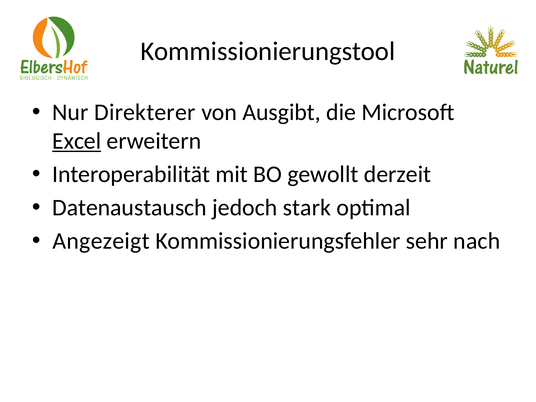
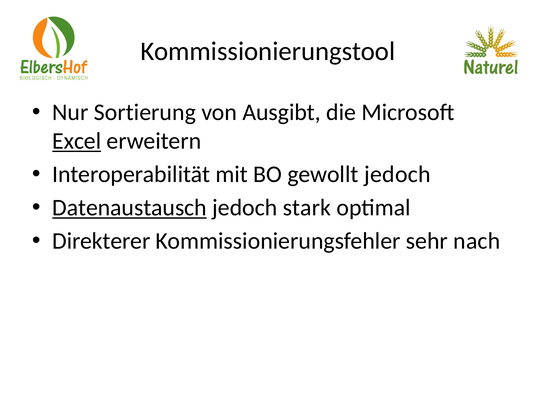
Direkterer: Direkterer -> Sortierung (145, 112)
gewollt derzeit: derzeit -> jedoch (397, 174)
Datenaustausch underline: none -> present (130, 208)
Angezeigt: Angezeigt -> Direkterer (101, 241)
